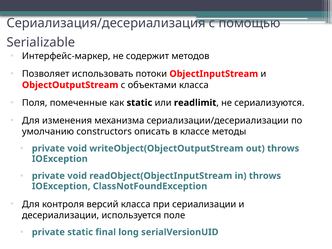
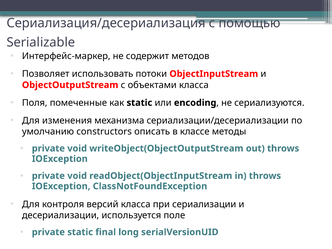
readlimit: readlimit -> encoding (195, 103)
